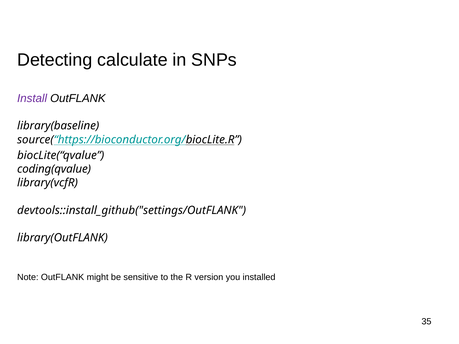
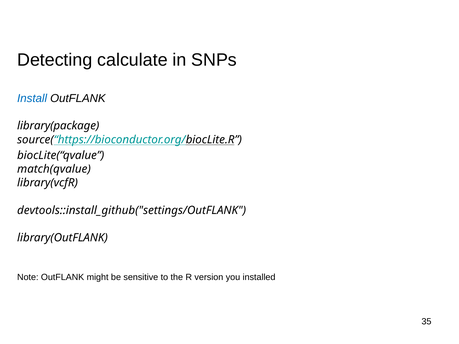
Install colour: purple -> blue (32, 98)
library(baseline: library(baseline -> library(package (58, 126)
coding(qvalue: coding(qvalue -> match(qvalue (54, 169)
